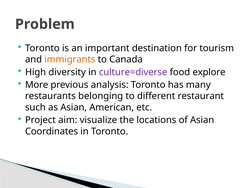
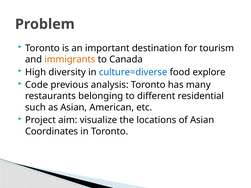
culture=diverse colour: purple -> blue (133, 72)
More: More -> Code (37, 85)
restaurant: restaurant -> residential (201, 96)
